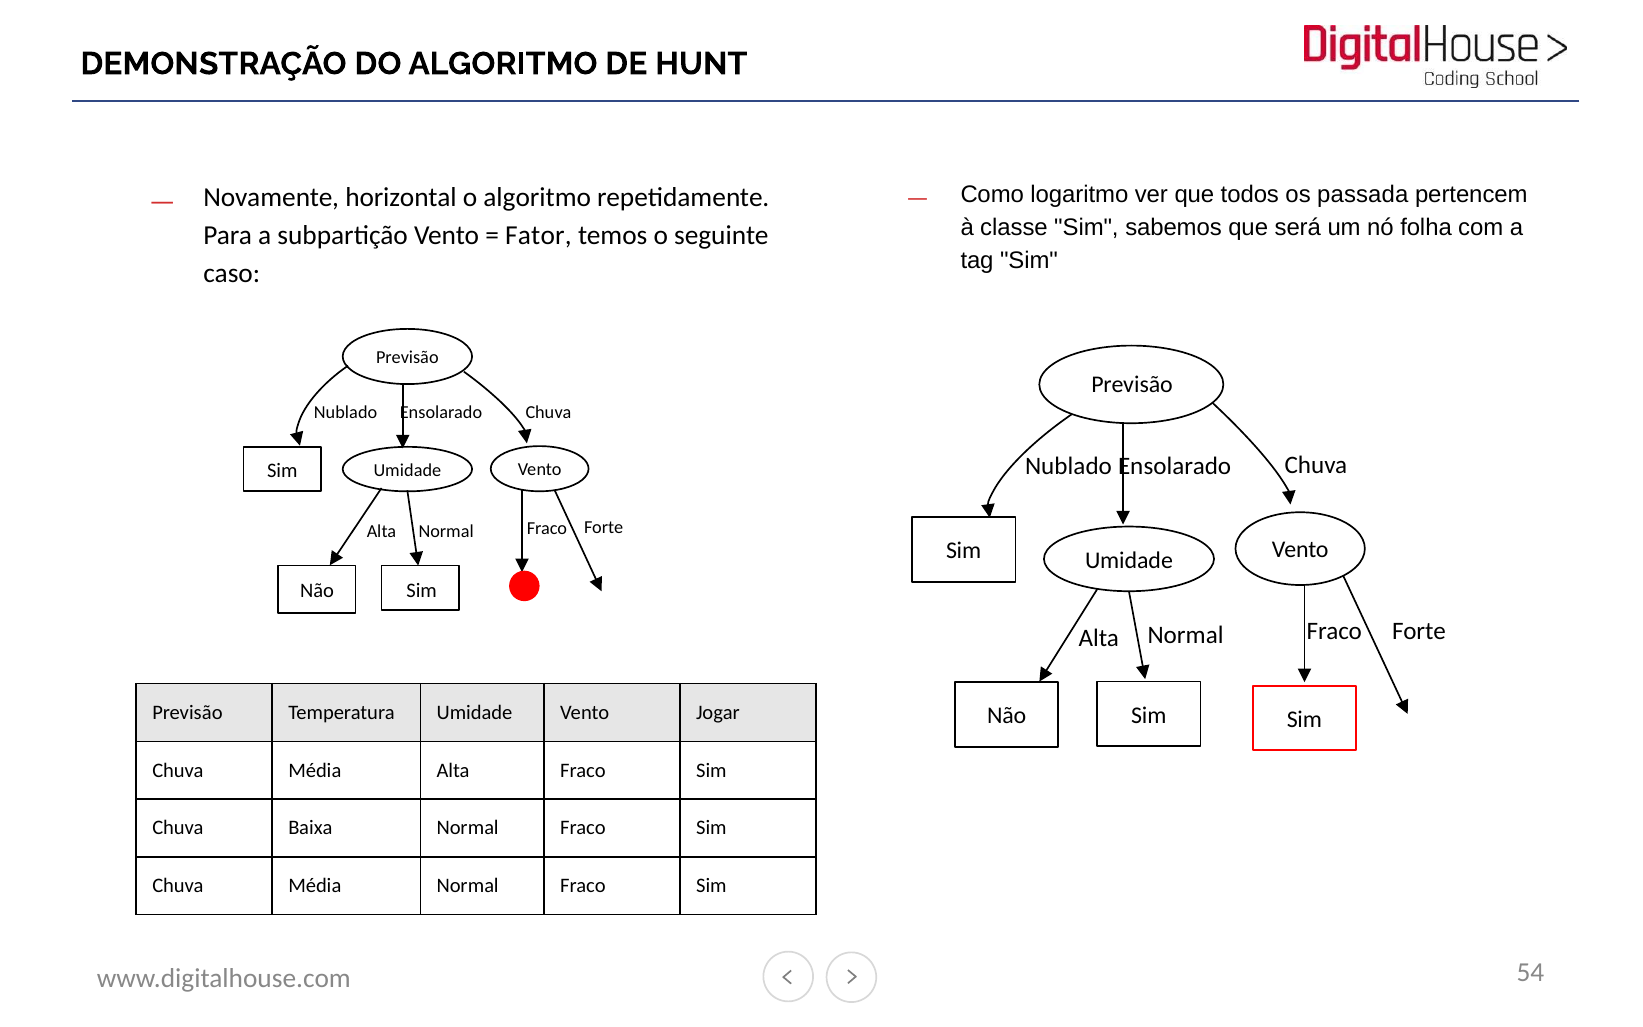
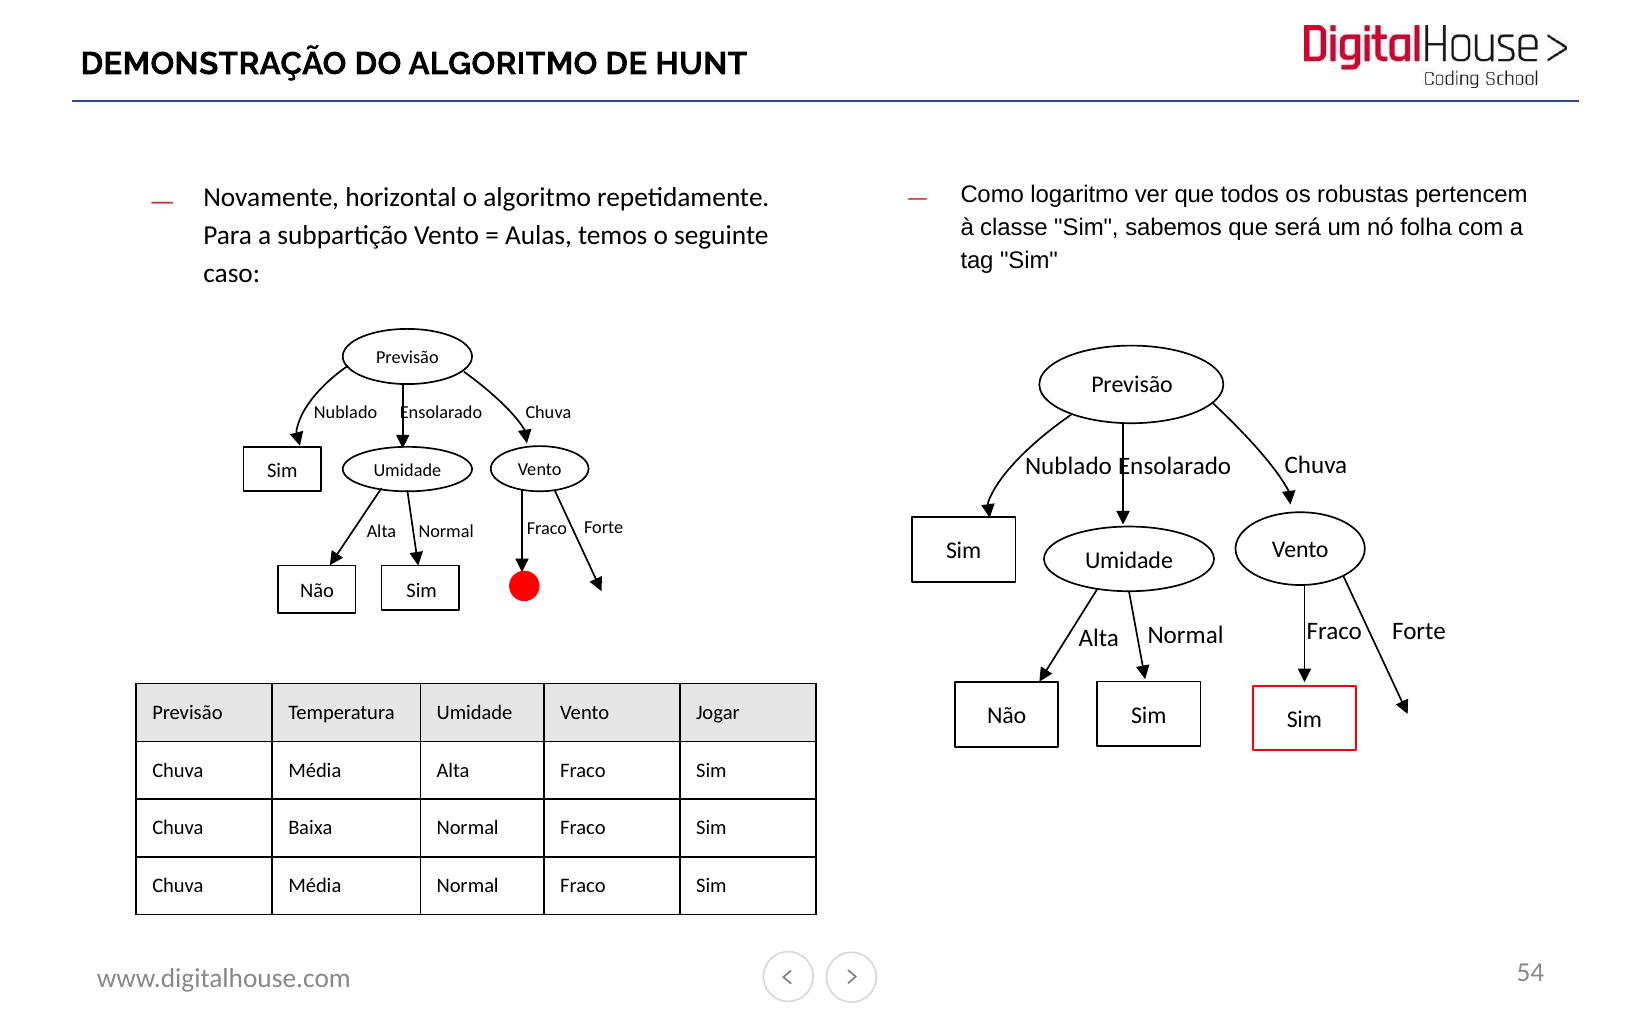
passada: passada -> robustas (1363, 195)
Fator: Fator -> Aulas (539, 236)
